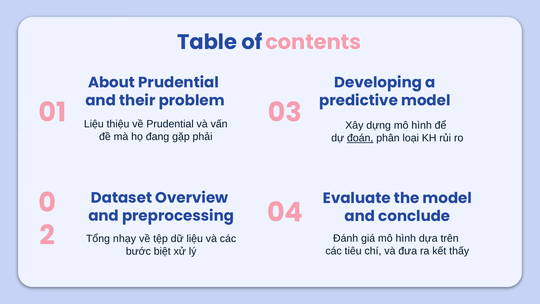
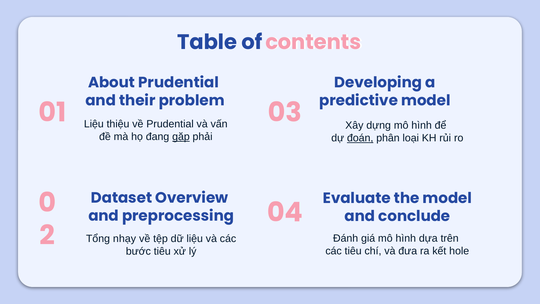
gặp underline: none -> present (181, 137)
thấy: thấy -> hole (459, 251)
bước biệt: biệt -> tiêu (162, 251)
